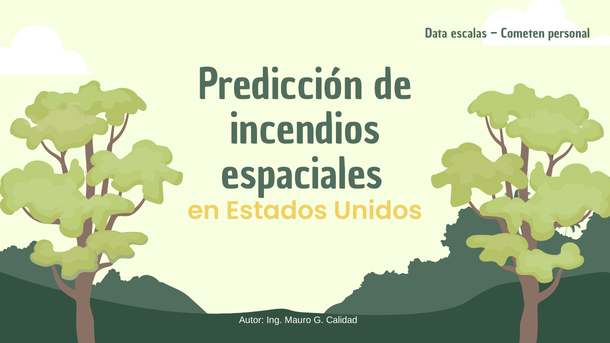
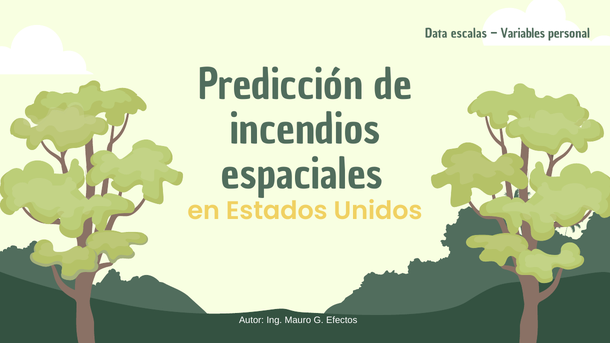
Cometen: Cometen -> Variables (523, 34)
Calidad: Calidad -> Efectos (342, 320)
